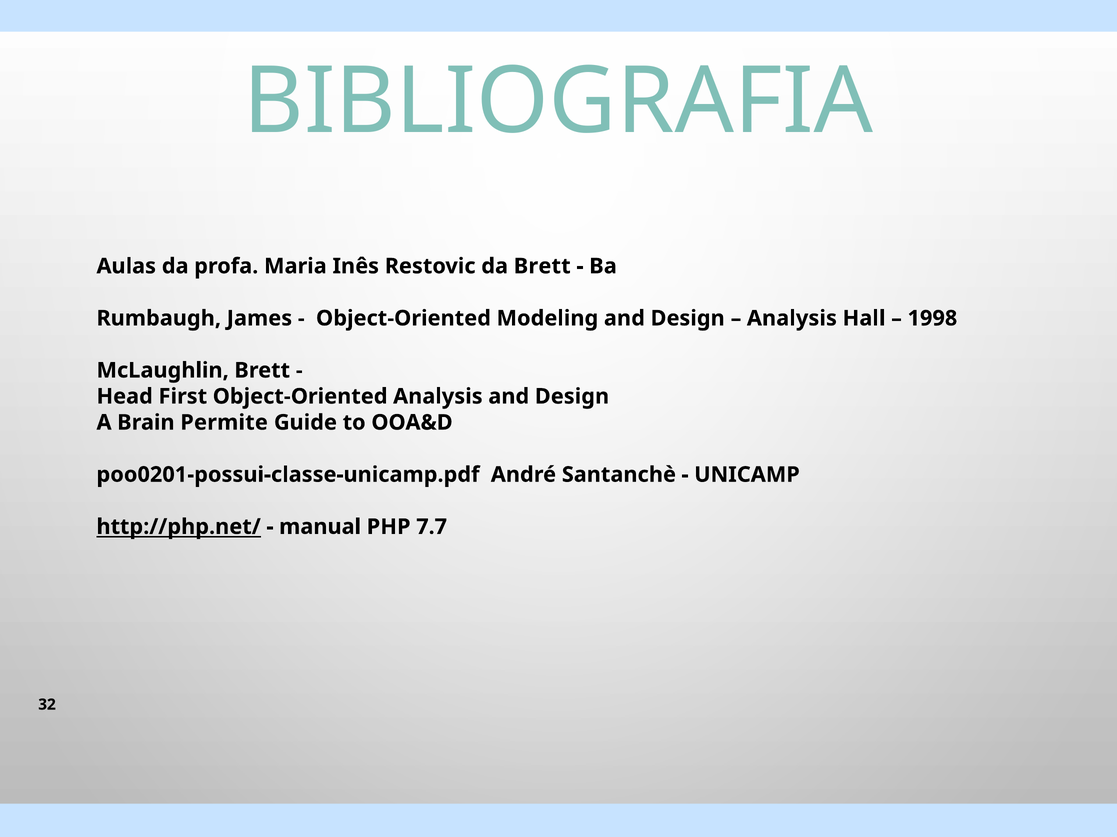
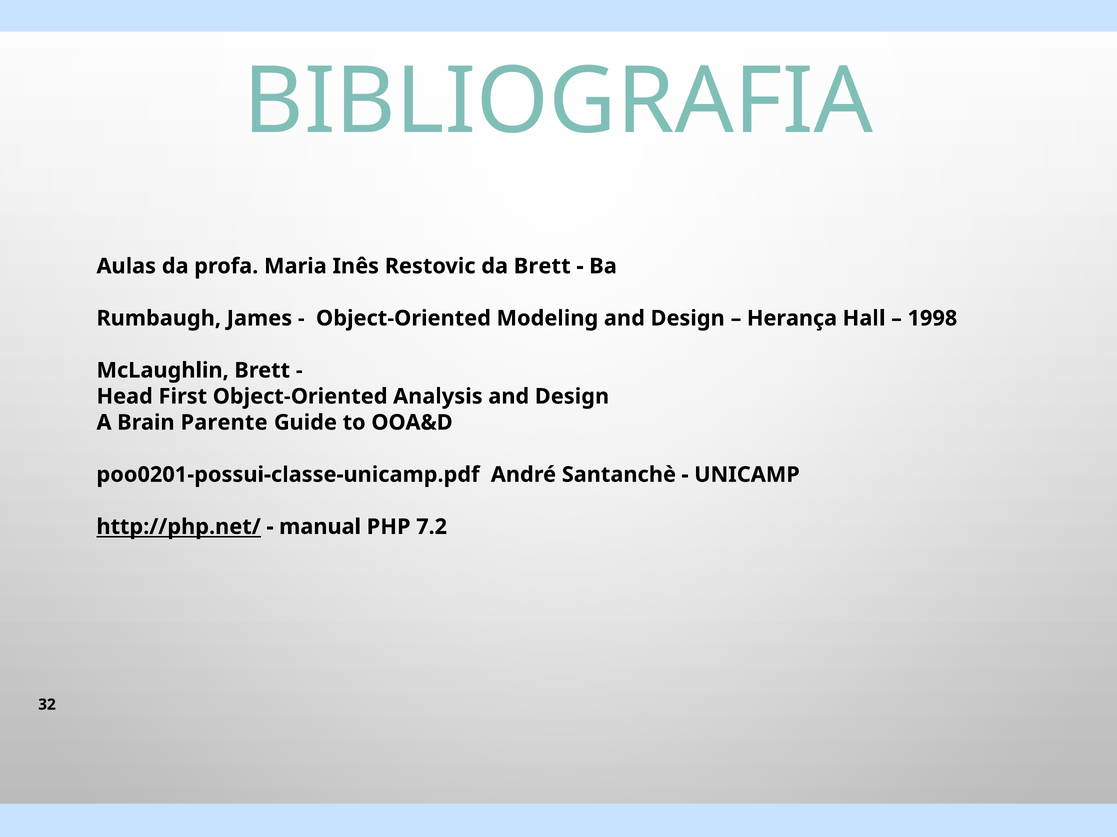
Analysis: Analysis -> Herança (792, 319)
Permite: Permite -> Parente (224, 423)
7.7: 7.7 -> 7.2 (432, 527)
